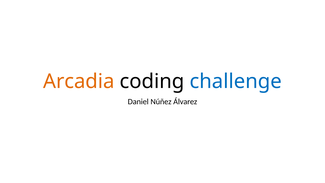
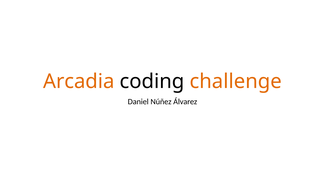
challenge colour: blue -> orange (236, 81)
